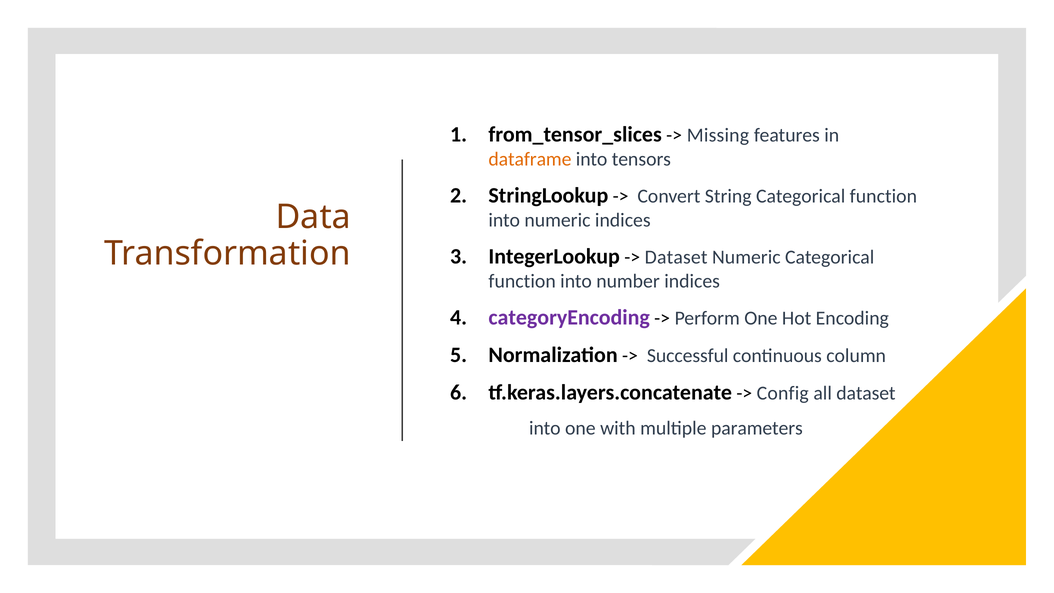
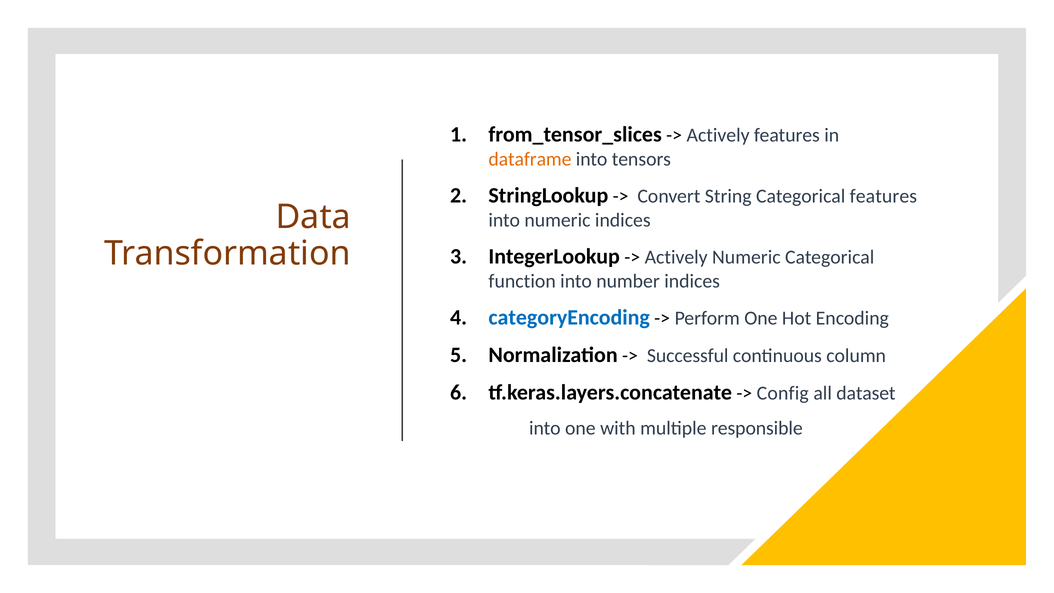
Missing: Missing -> Actively (718, 135)
String Categorical function: function -> features (883, 196)
Dataset: Dataset -> Actively (676, 257)
categoryEncoding colour: purple -> blue (569, 318)
parameters: parameters -> responsible (757, 428)
